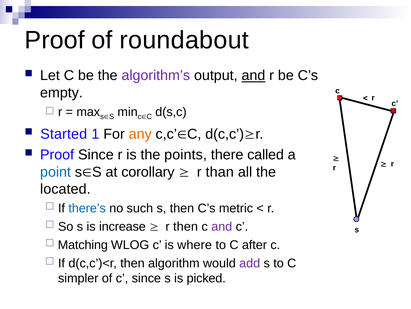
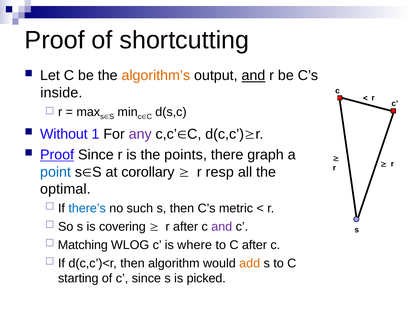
roundabout: roundabout -> shortcutting (184, 40)
algorithm’s colour: purple -> orange (156, 75)
empty: empty -> inside (61, 93)
Started: Started -> Without (64, 134)
any colour: orange -> purple (140, 134)
Proof underline: none -> present (57, 155)
called: called -> graph (266, 155)
than: than -> resp (220, 172)
located: located -> optimal (65, 189)
increase: increase -> covering (122, 226)
r then: then -> after (186, 226)
add colour: purple -> orange (250, 263)
simpler: simpler -> starting (78, 278)
